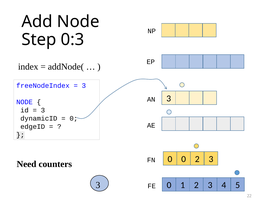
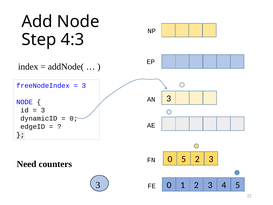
0:3: 0:3 -> 4:3 (72, 40)
0 0: 0 -> 5 (184, 159)
